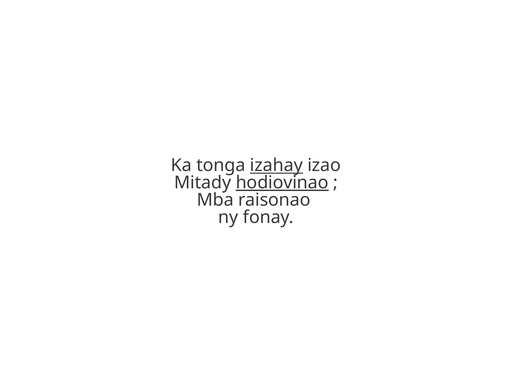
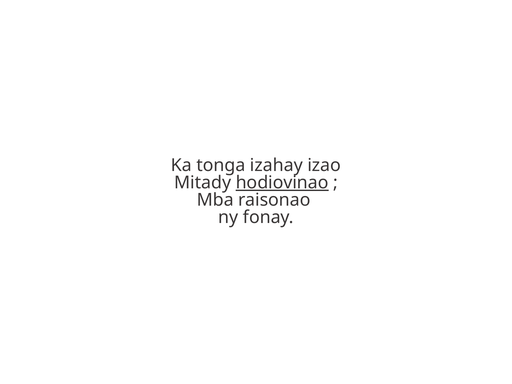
izahay underline: present -> none (276, 165)
